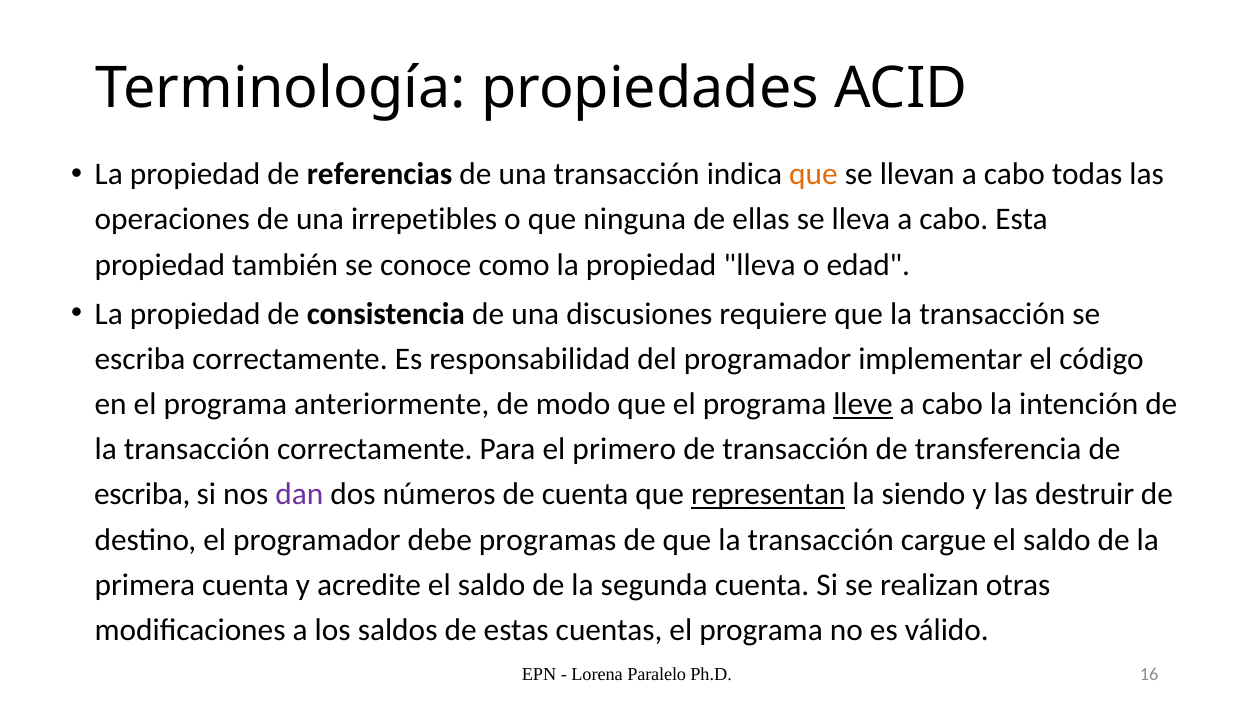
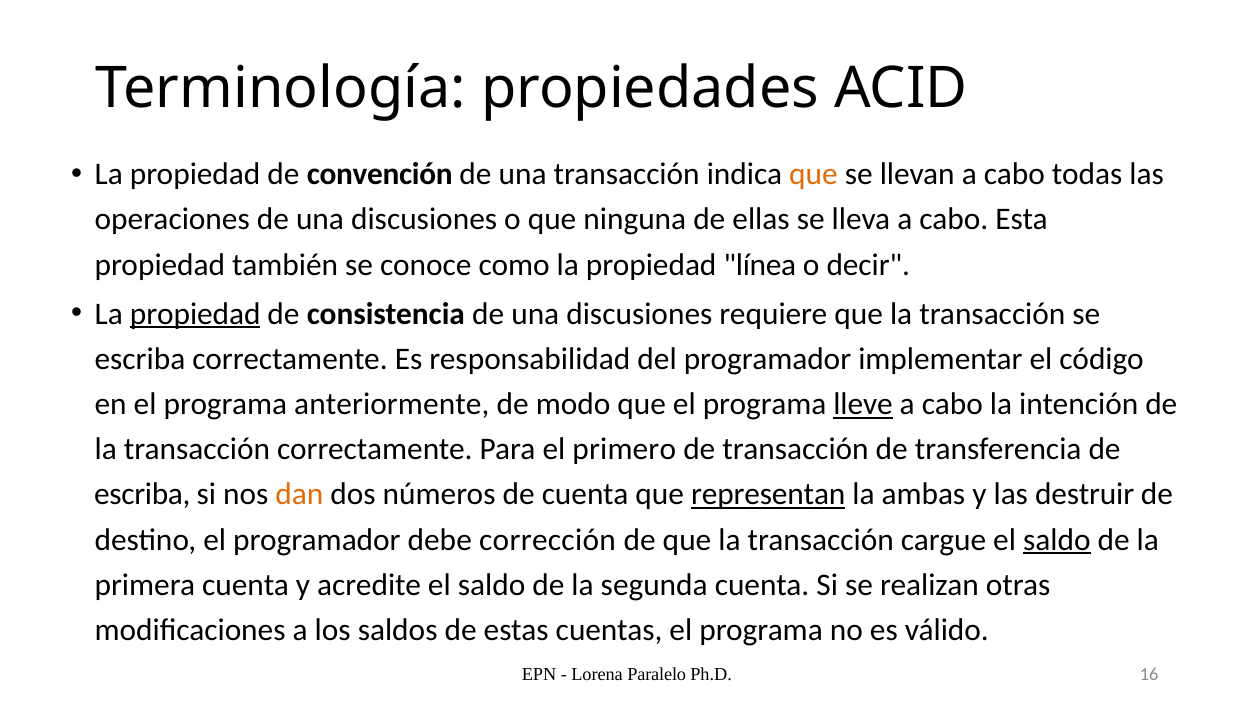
referencias: referencias -> convención (380, 174)
operaciones de una irrepetibles: irrepetibles -> discusiones (424, 219)
propiedad lleva: lleva -> línea (760, 265)
edad: edad -> decir (868, 265)
propiedad underline: none -> present (195, 314)
dan colour: purple -> orange (299, 494)
siendo: siendo -> ambas (923, 494)
programas: programas -> corrección (548, 539)
saldo underline: none -> present (1057, 539)
